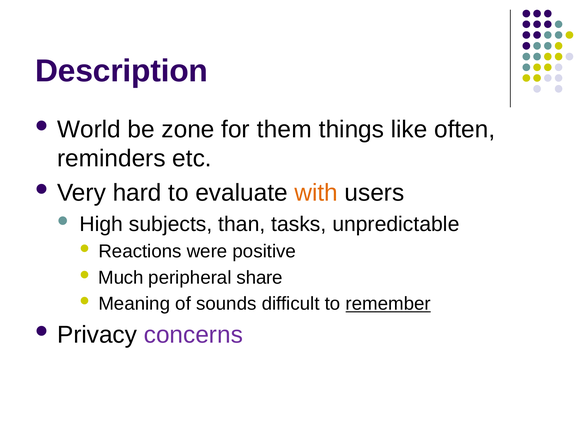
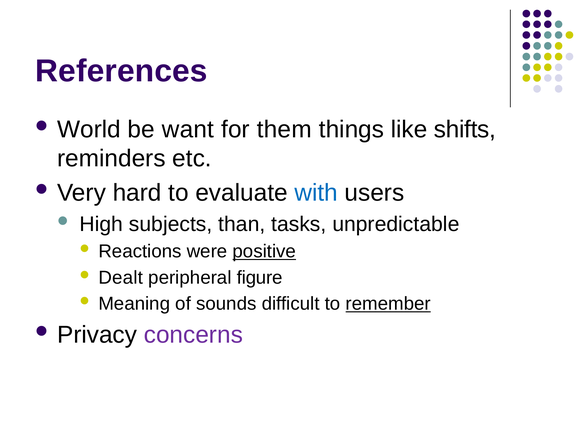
Description: Description -> References (121, 71)
zone: zone -> want (188, 129)
often: often -> shifts (465, 129)
with colour: orange -> blue (316, 193)
positive underline: none -> present (264, 252)
Much: Much -> Dealt (121, 278)
share: share -> figure (260, 278)
